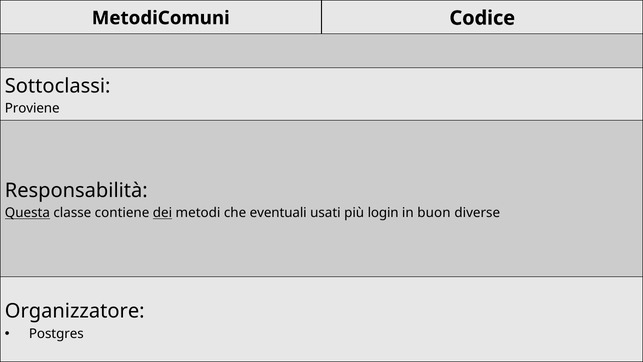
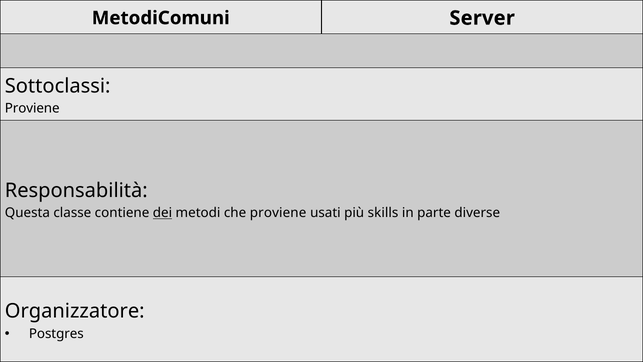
Codice: Codice -> Server (482, 18)
Questa underline: present -> none (27, 213)
che eventuali: eventuali -> proviene (278, 213)
login: login -> skills (383, 213)
buon: buon -> parte (434, 213)
